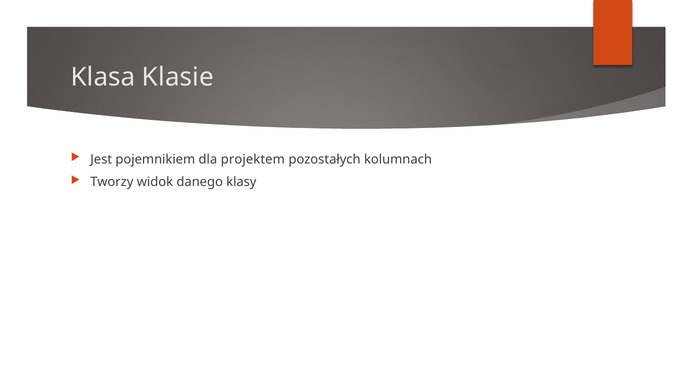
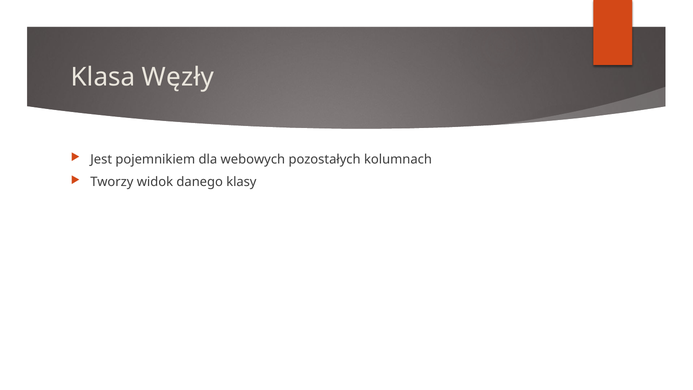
Klasie: Klasie -> Węzły (178, 77)
projektem: projektem -> webowych (253, 159)
